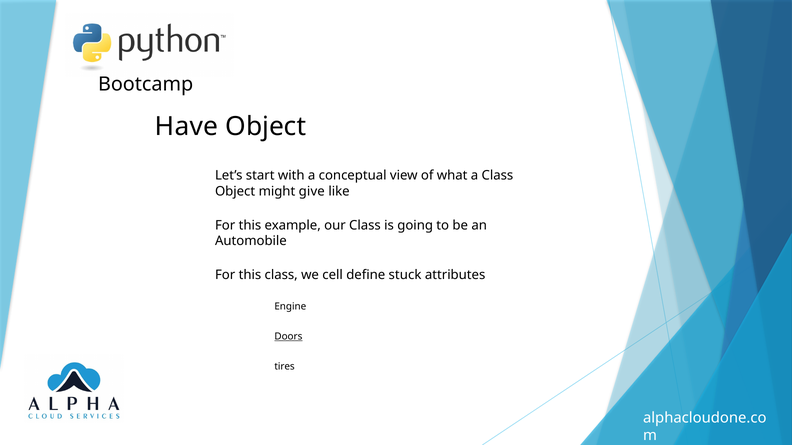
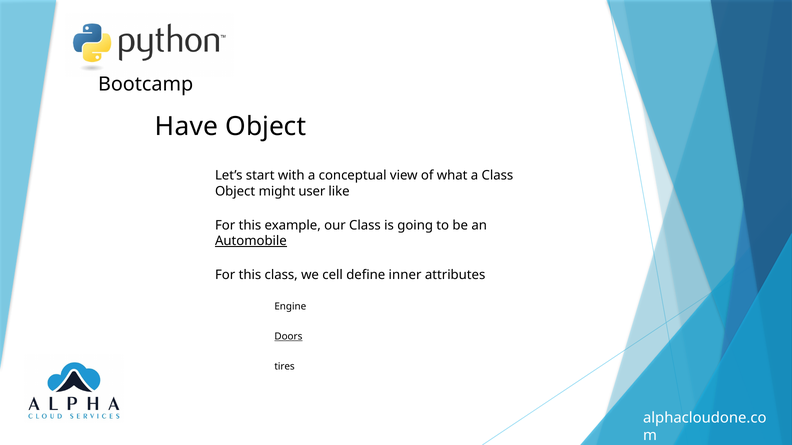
give: give -> user (312, 191)
Automobile underline: none -> present (251, 241)
stuck: stuck -> inner (405, 275)
